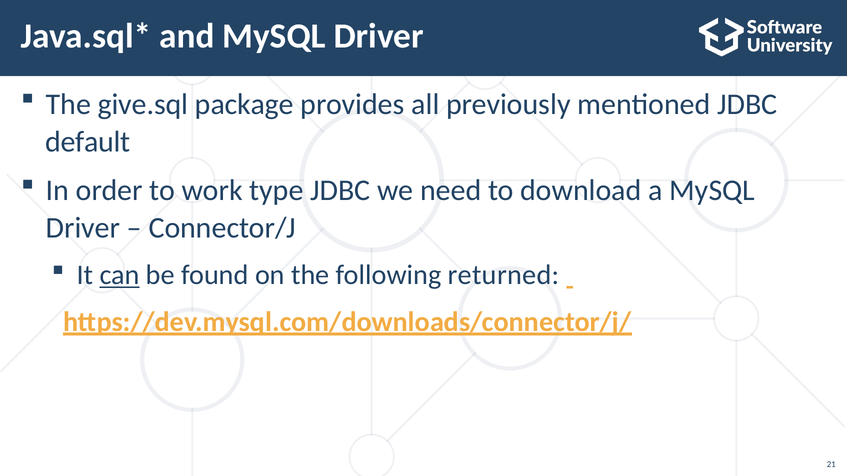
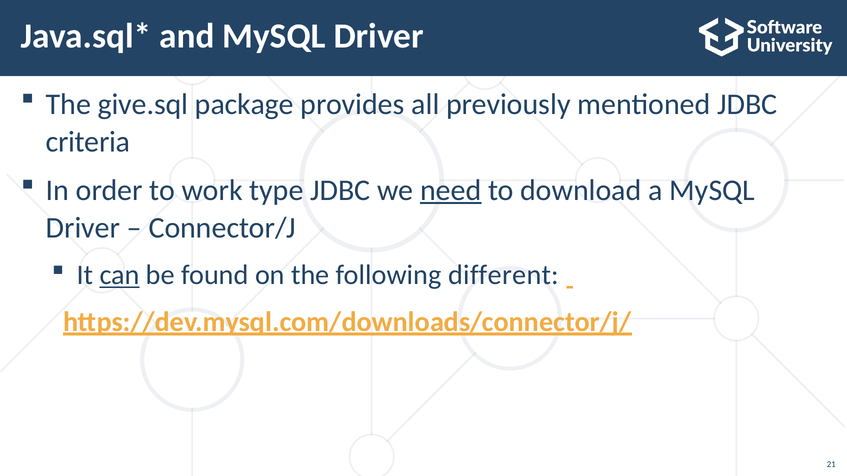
default: default -> criteria (88, 142)
need underline: none -> present (451, 190)
returned: returned -> different (504, 275)
